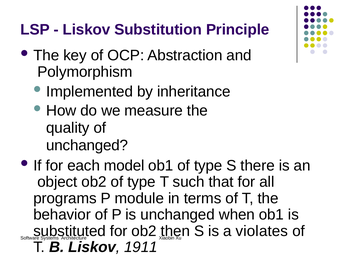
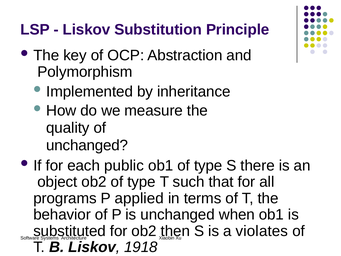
model: model -> public (124, 165)
module: module -> applied (139, 198)
1911: 1911 -> 1918 (141, 247)
